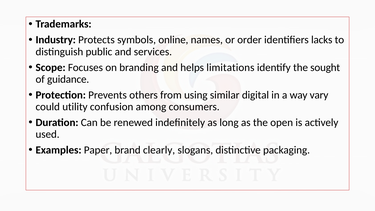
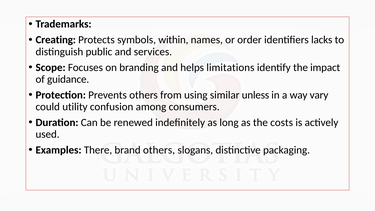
Industry: Industry -> Creating (56, 40)
online: online -> within (173, 40)
sought: sought -> impact (325, 67)
digital: digital -> unless (255, 95)
open: open -> costs (282, 122)
Paper: Paper -> There (98, 150)
brand clearly: clearly -> others (159, 150)
